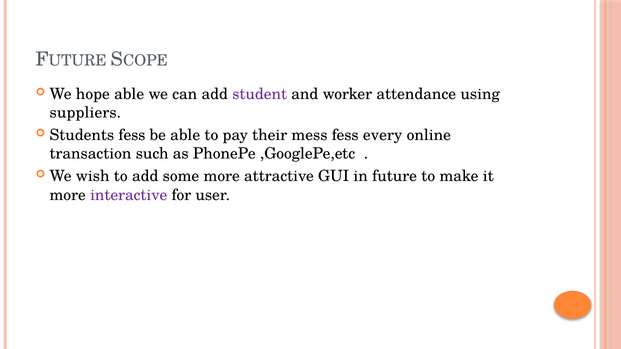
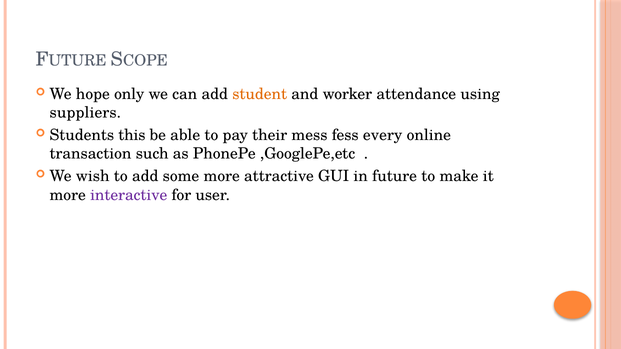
hope able: able -> only (129, 94)
student colour: purple -> orange (260, 94)
Students fess: fess -> this (132, 135)
